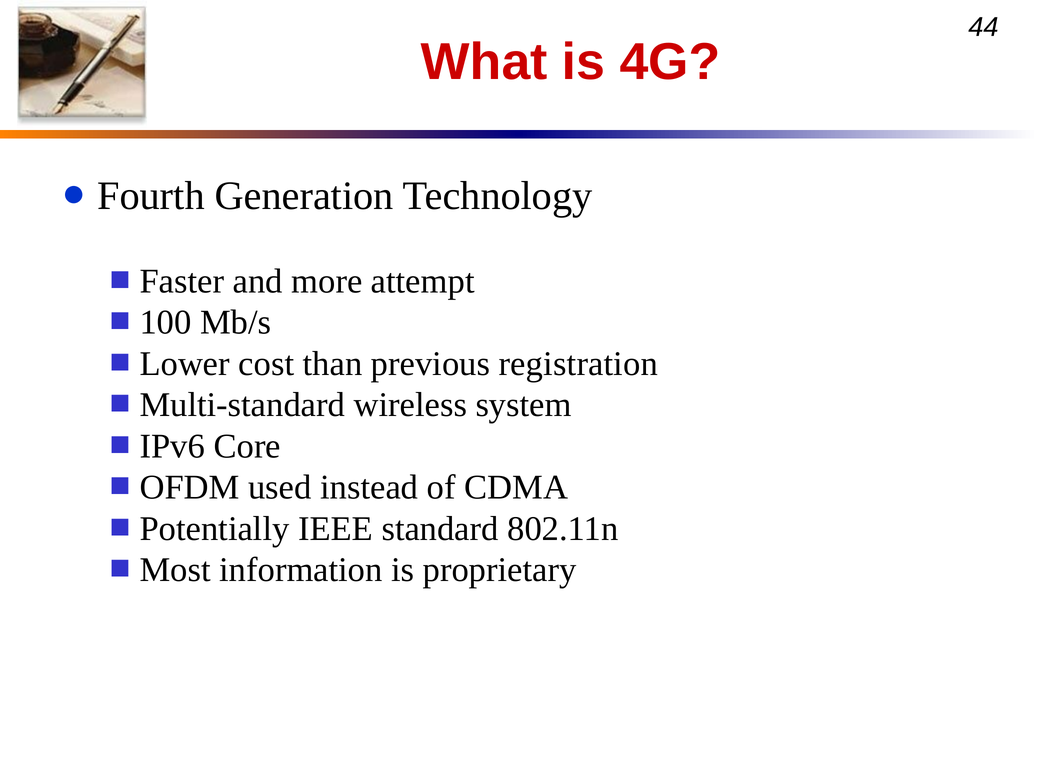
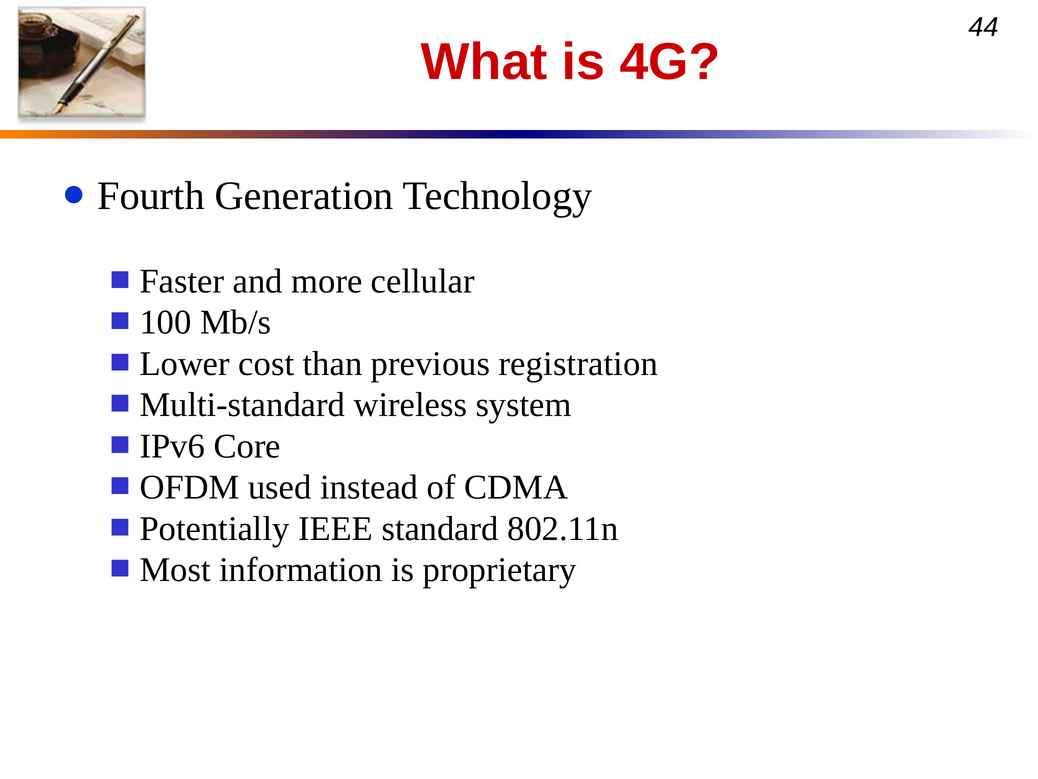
attempt: attempt -> cellular (423, 281)
